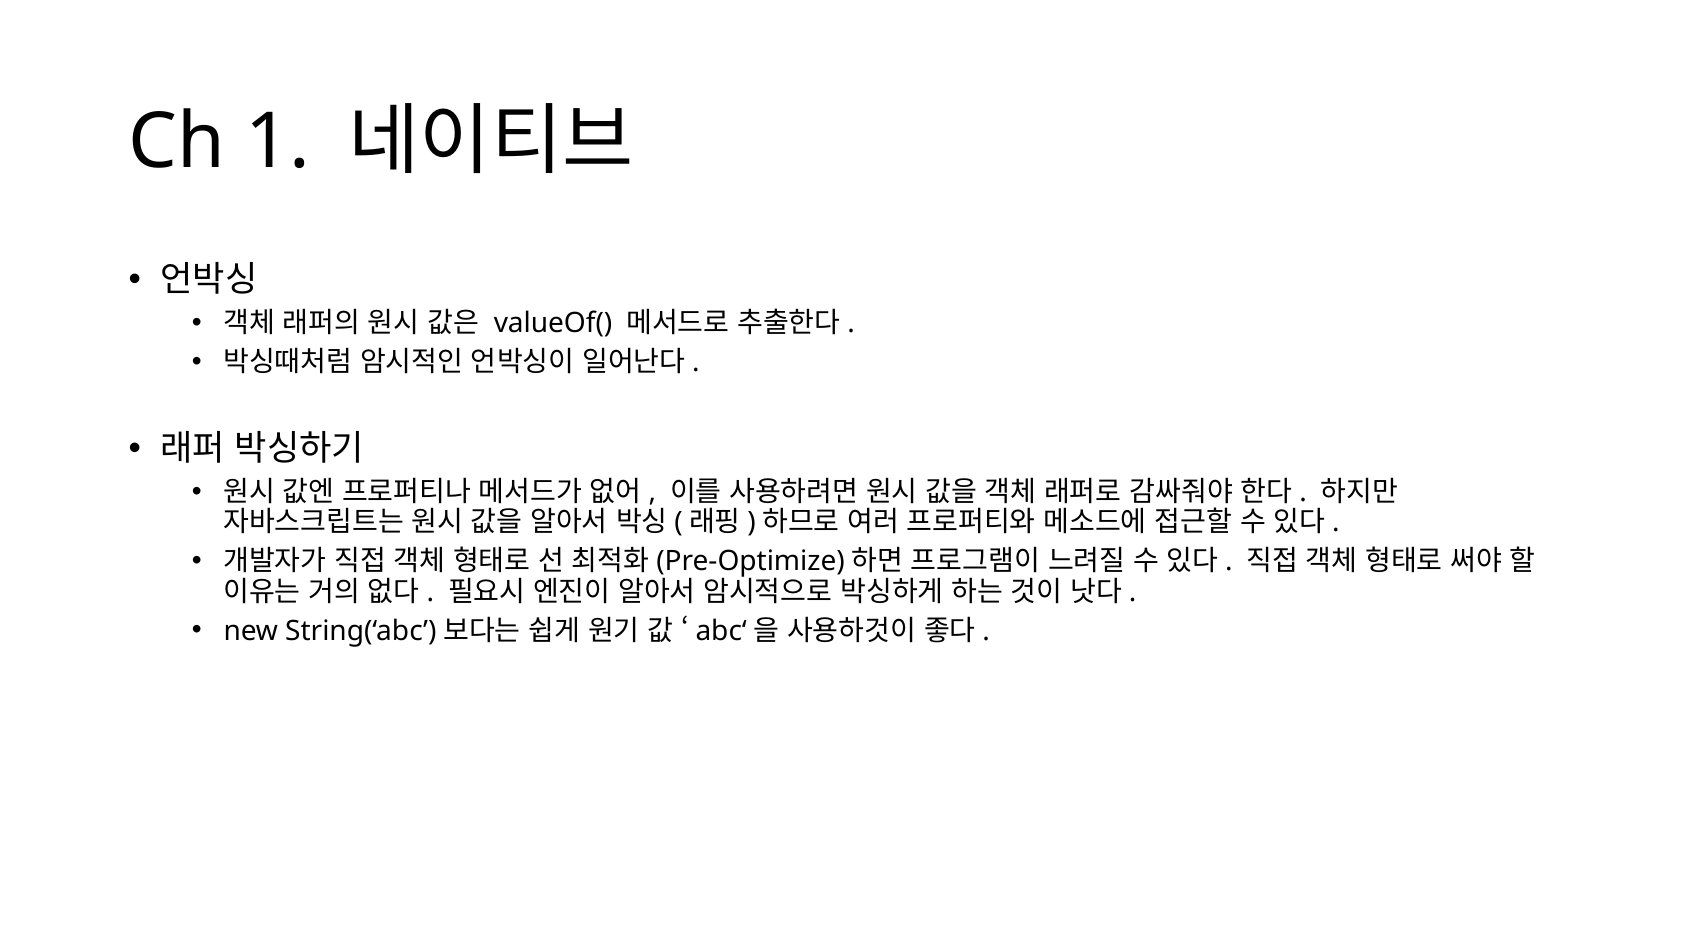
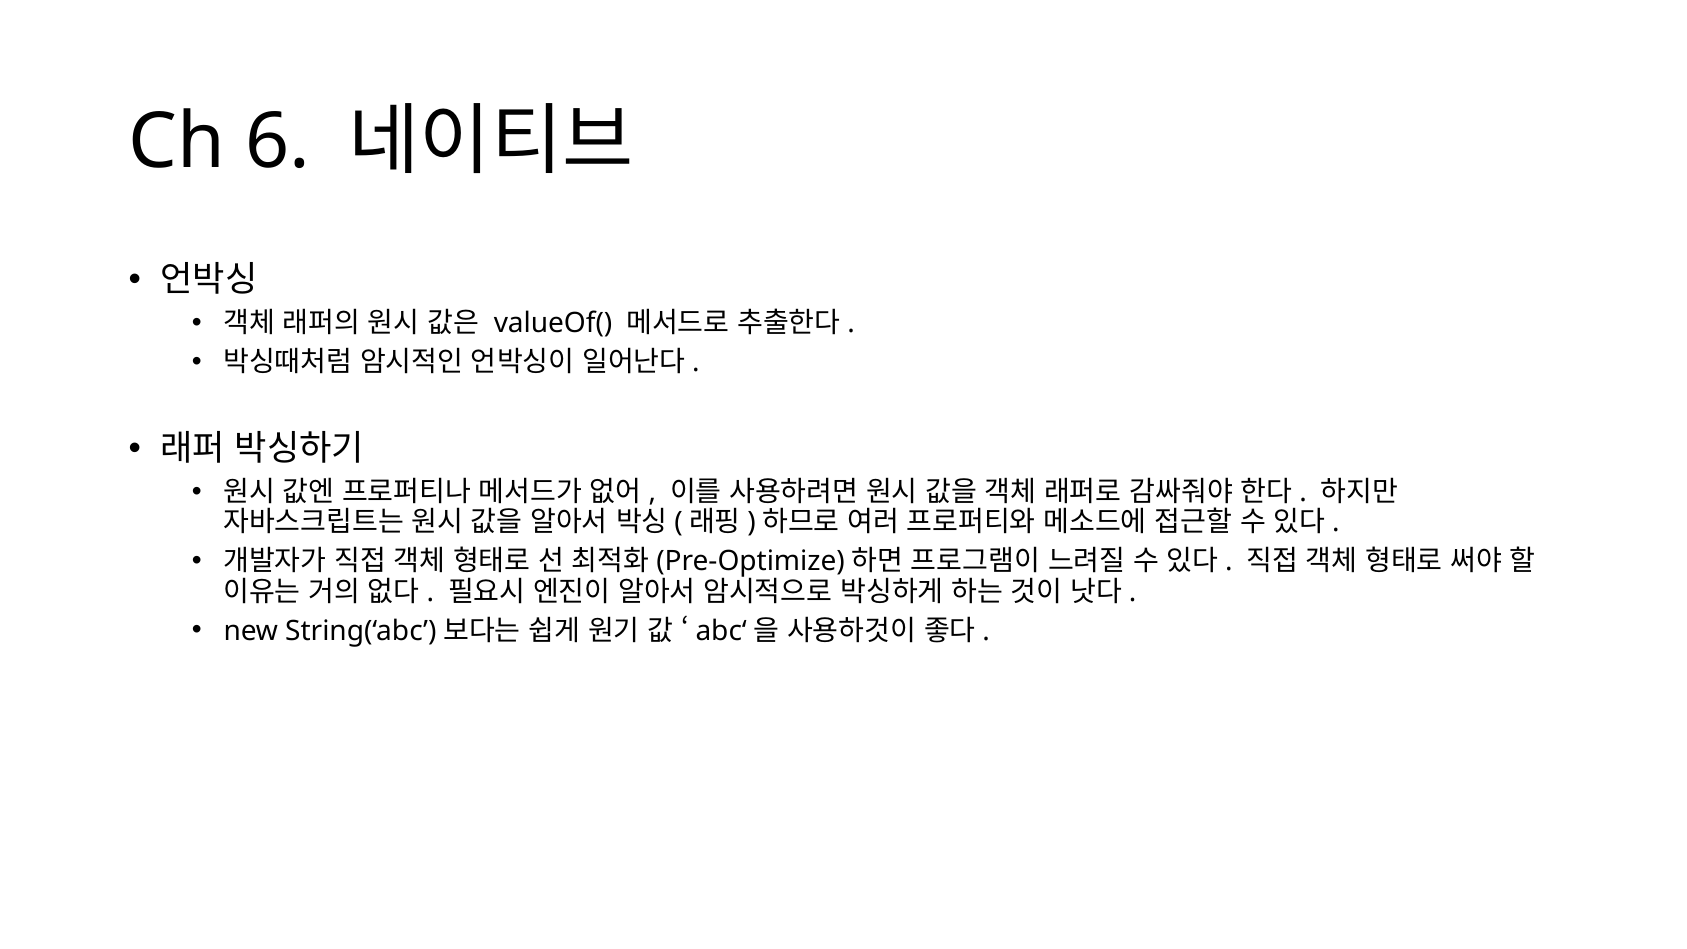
1: 1 -> 6 (278, 142)
